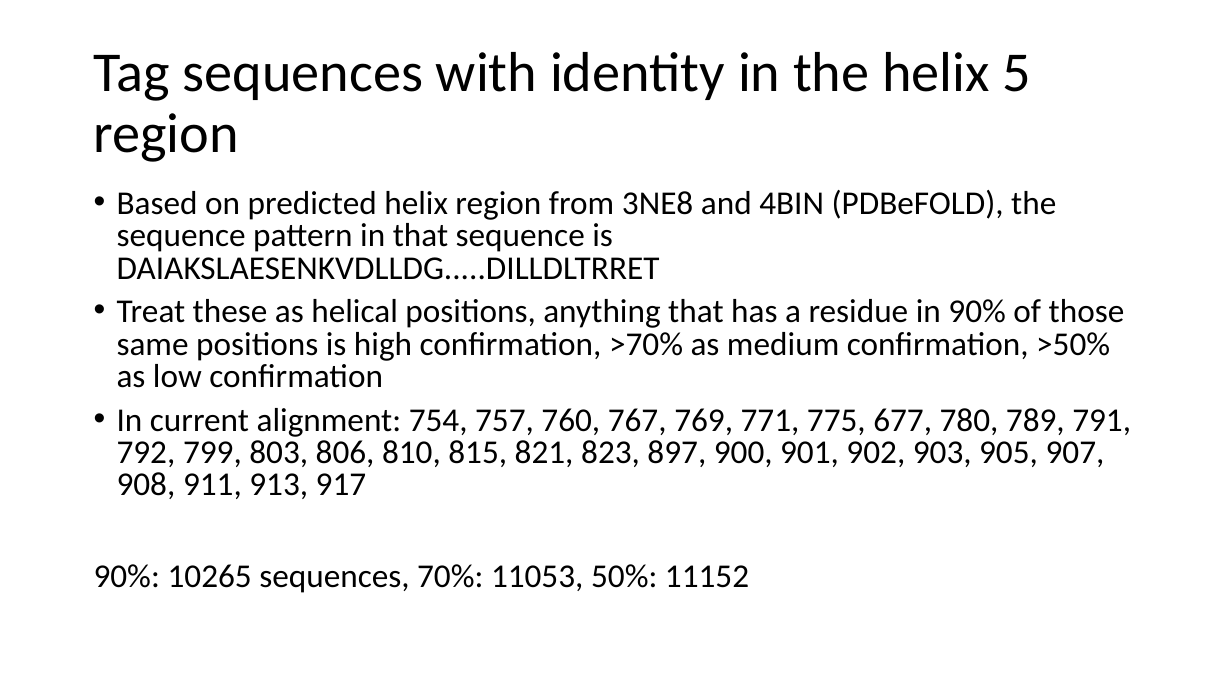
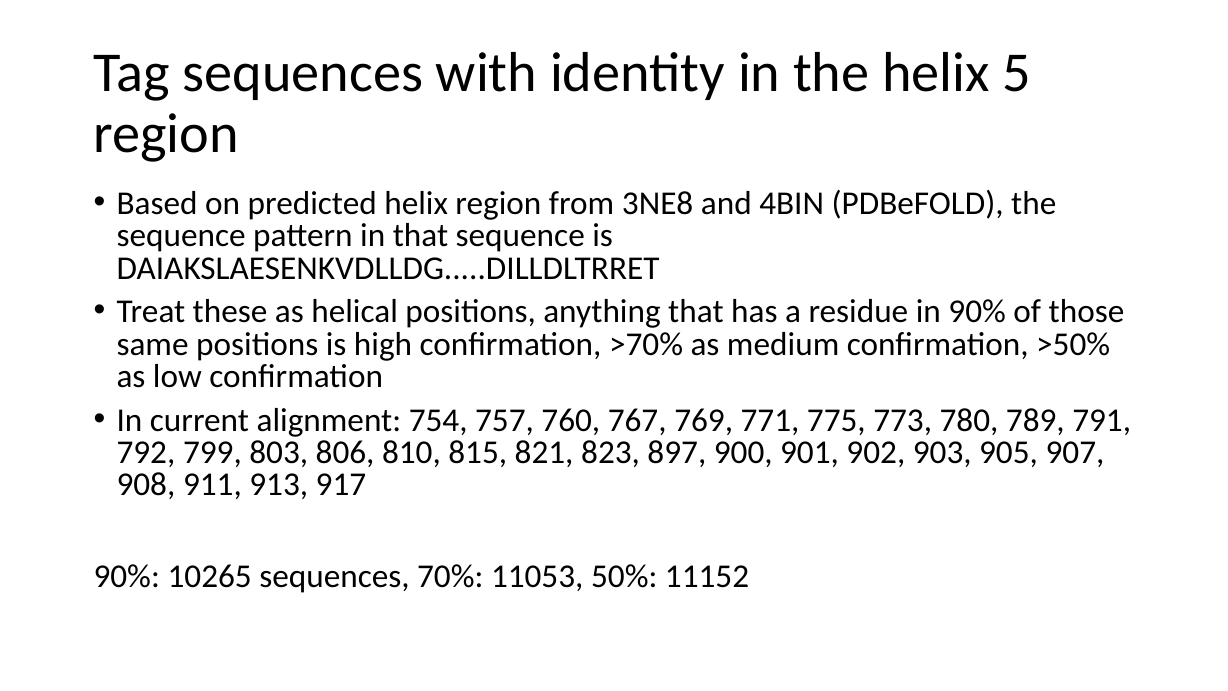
677: 677 -> 773 (903, 420)
